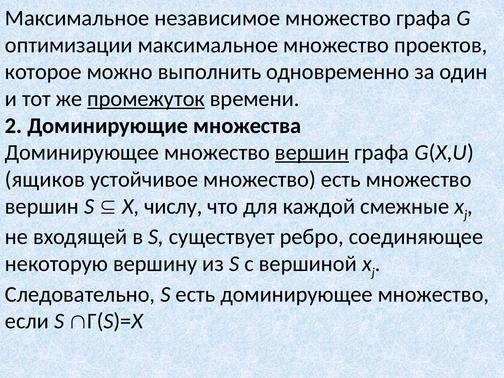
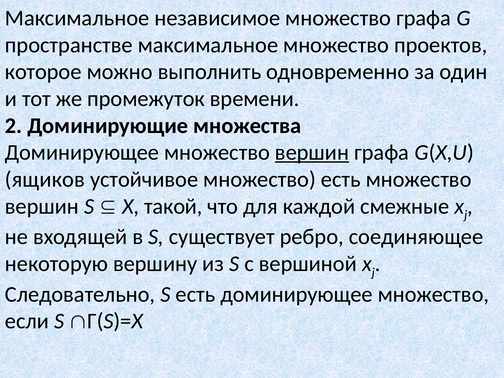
оптимизации: оптимизации -> пространстве (69, 45)
промежуток underline: present -> none (146, 99)
числу: числу -> такой (173, 206)
